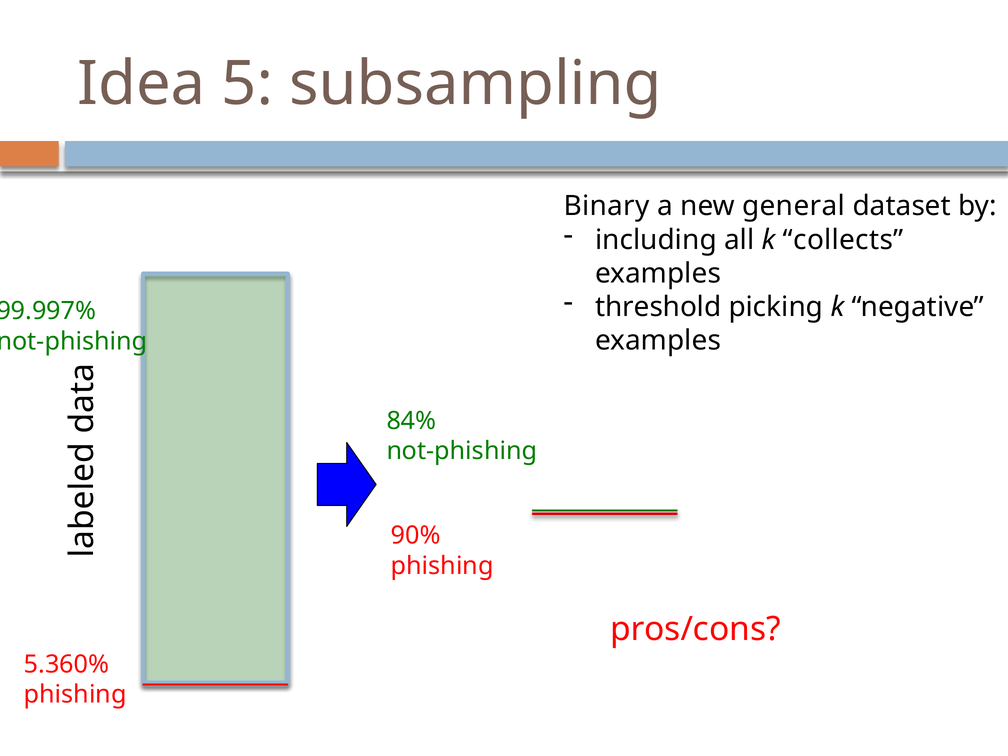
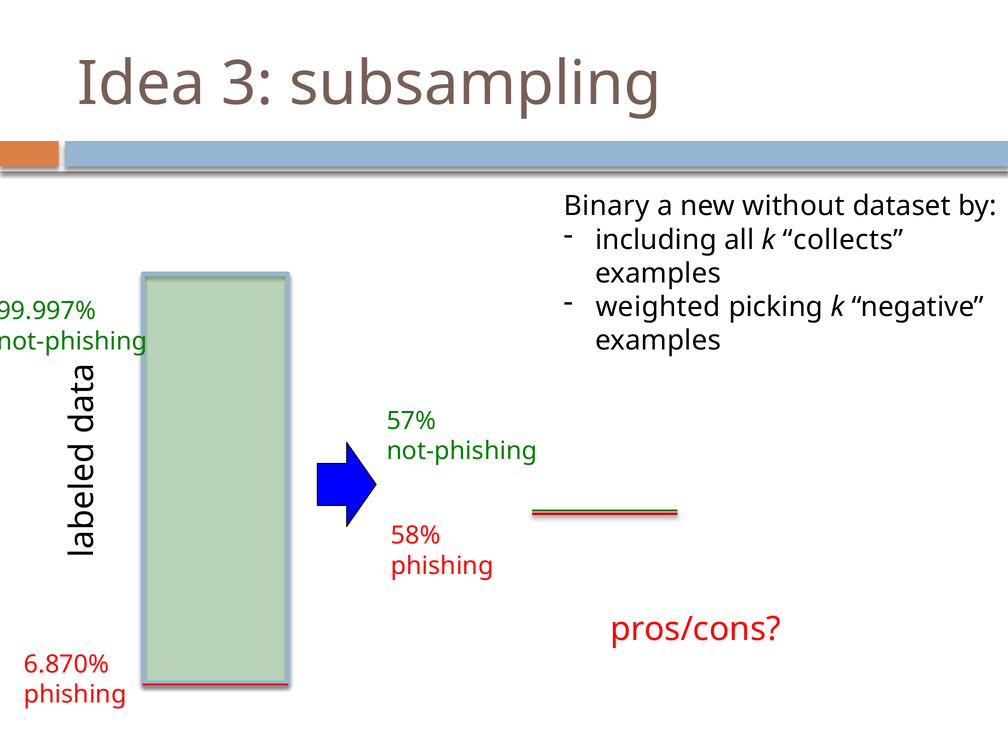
5: 5 -> 3 (247, 84)
general: general -> without (794, 206)
threshold: threshold -> weighted (658, 307)
84%: 84% -> 57% (411, 421)
90%: 90% -> 58% (416, 536)
5.360%: 5.360% -> 6.870% (67, 664)
